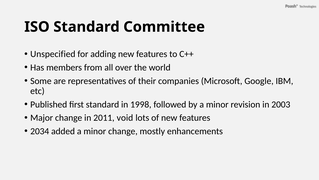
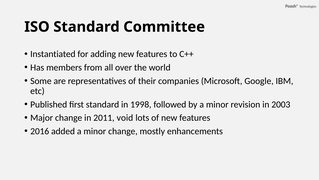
Unspecified: Unspecified -> Instantiated (53, 54)
2034: 2034 -> 2016 (40, 131)
